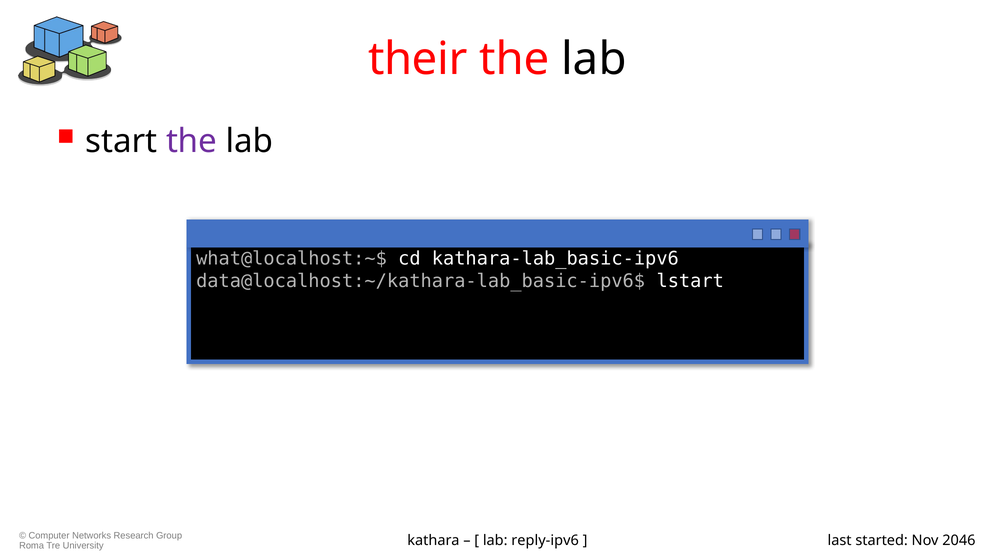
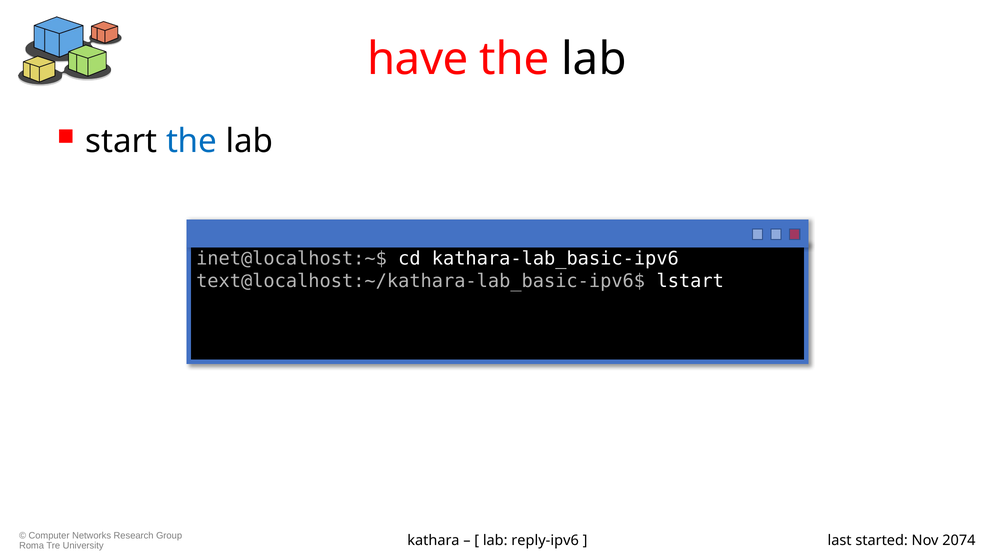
their: their -> have (418, 59)
the colour: purple -> blue (192, 141)
what@localhost:~$: what@localhost:~$ -> inet@localhost:~$ (292, 259)
data@localhost:~/kathara-lab_basic-ipv6$: data@localhost:~/kathara-lab_basic-ipv6$ -> text@localhost:~/kathara-lab_basic-ipv6$ (421, 281)
2046: 2046 -> 2074 (959, 540)
